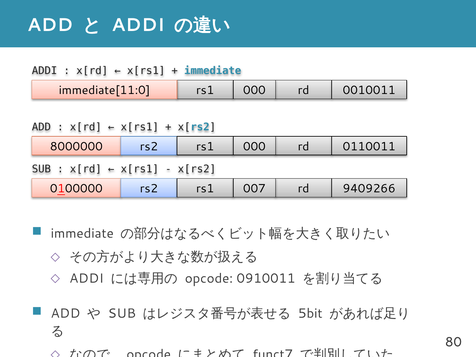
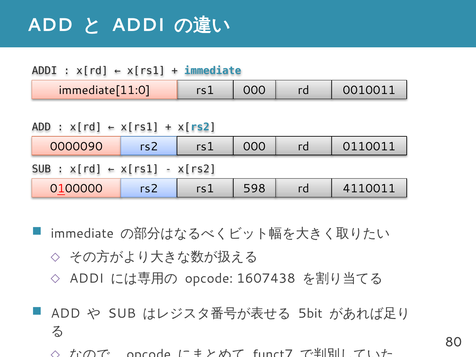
8000000: 8000000 -> 0000090 (76, 147)
007: 007 -> 598 (254, 189)
9409266: 9409266 -> 4110011 (369, 189)
0910011: 0910011 -> 1607438 (266, 278)
